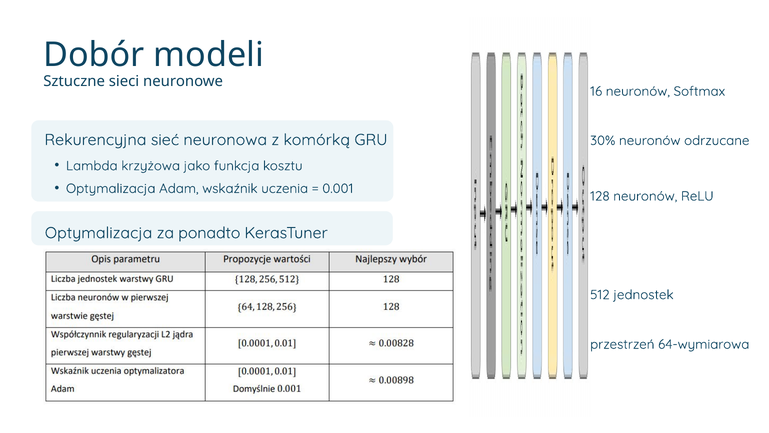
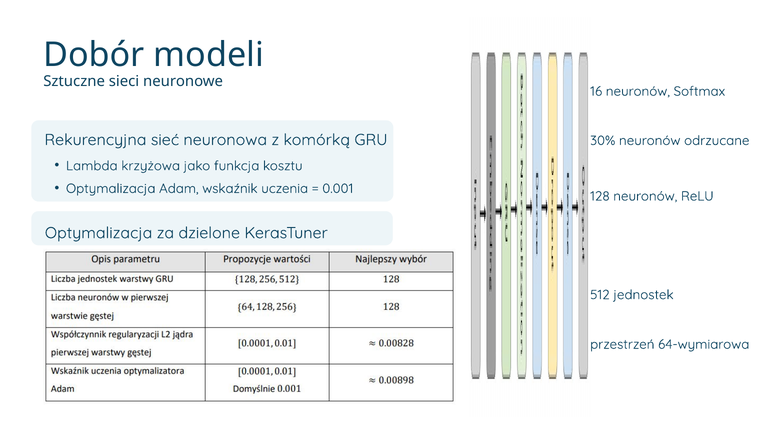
ponadto: ponadto -> dzielone (209, 233)
